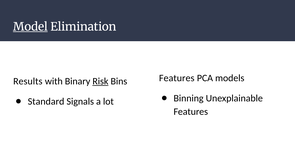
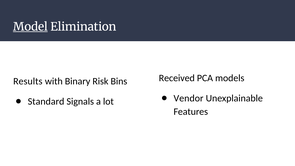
Features: Features -> Received (177, 78)
Risk underline: present -> none (100, 81)
Binning: Binning -> Vendor (189, 98)
